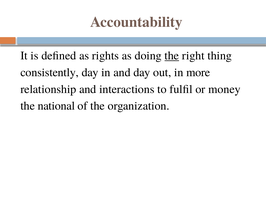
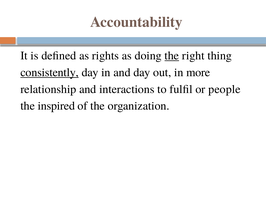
consistently underline: none -> present (50, 73)
money: money -> people (224, 89)
national: national -> inspired (56, 106)
